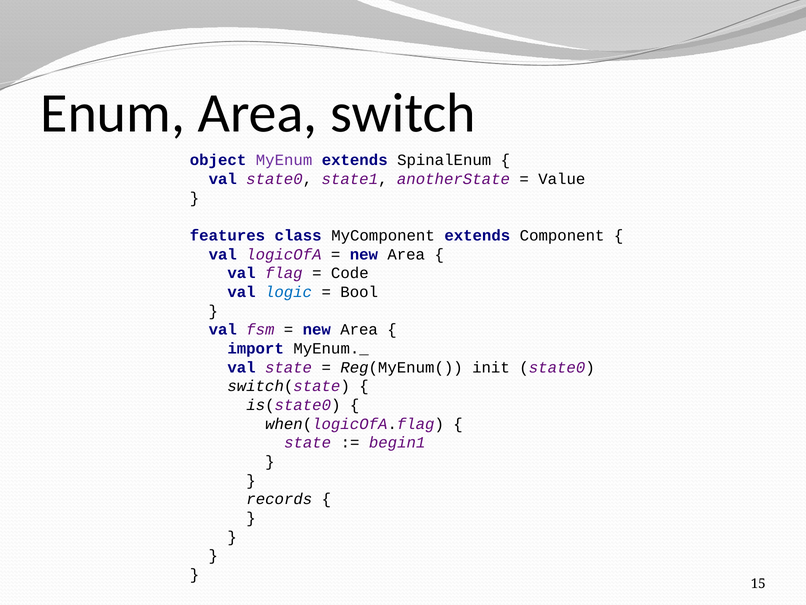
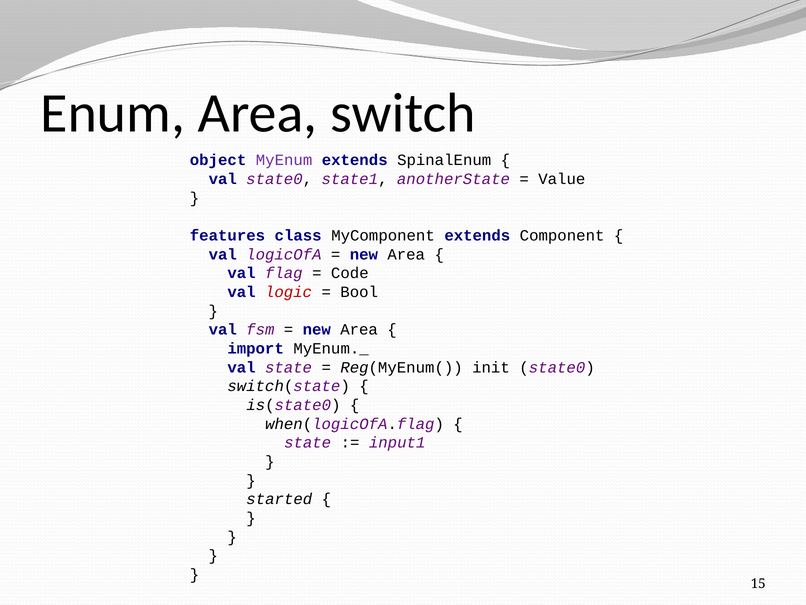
logic colour: blue -> red (289, 292)
begin1: begin1 -> input1 (397, 442)
records: records -> started (279, 499)
